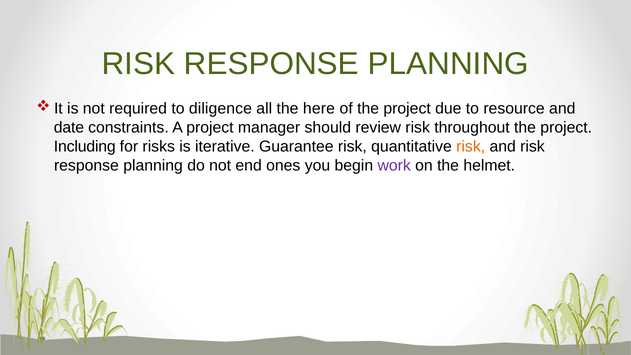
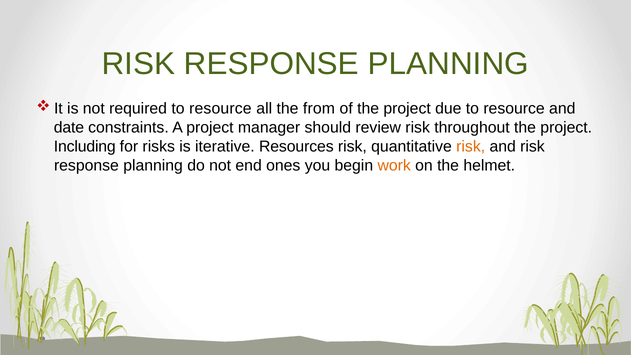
required to diligence: diligence -> resource (220, 109)
here: here -> from (319, 109)
Guarantee: Guarantee -> Resources (296, 146)
work colour: purple -> orange (394, 165)
